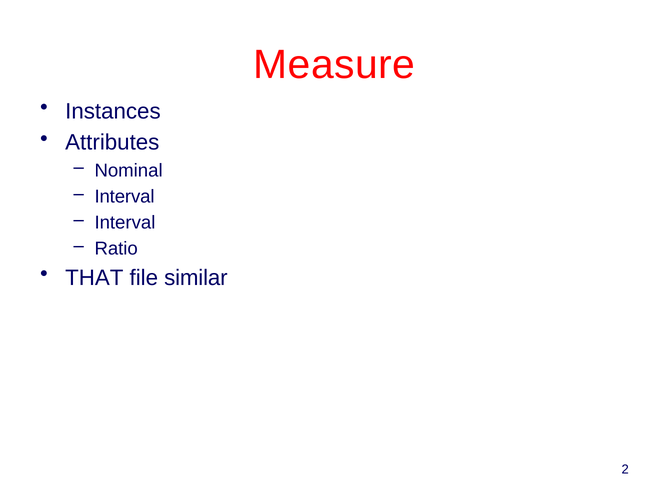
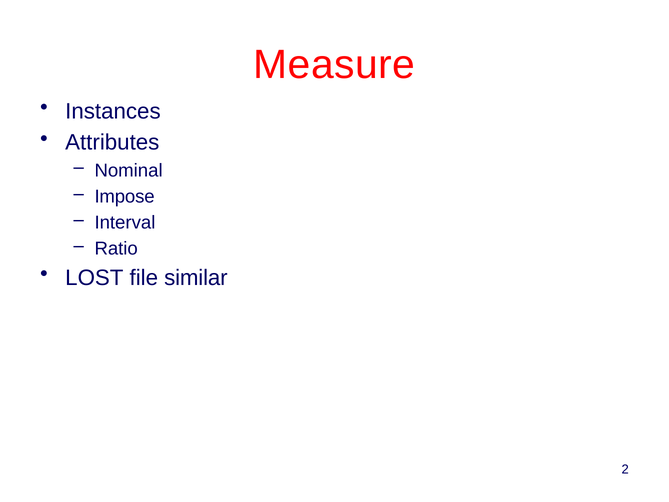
Interval: Interval -> Impose (125, 196)
THAT: THAT -> LOST (94, 278)
